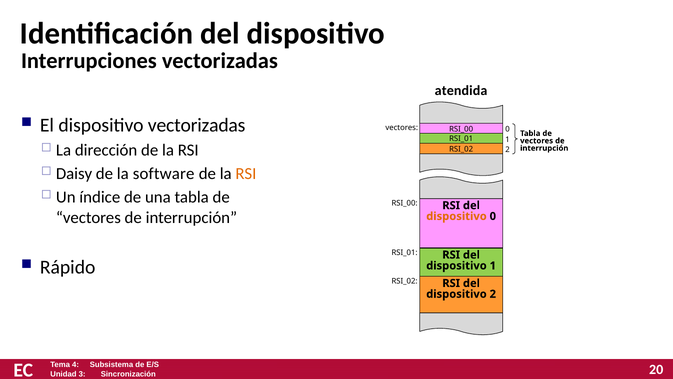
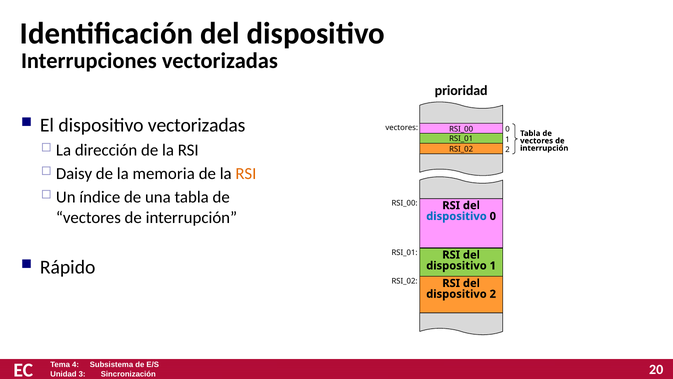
atendida: atendida -> prioridad (461, 91)
software: software -> memoria (164, 174)
dispositivo colour: orange -> blue (456, 216)
